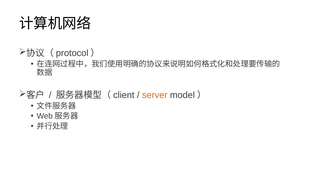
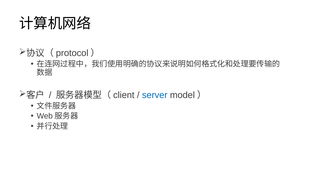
server colour: orange -> blue (155, 95)
